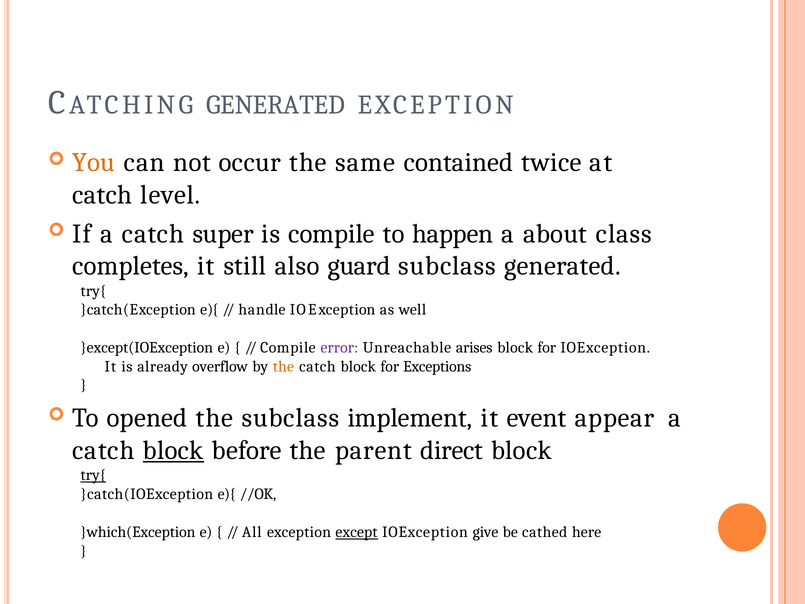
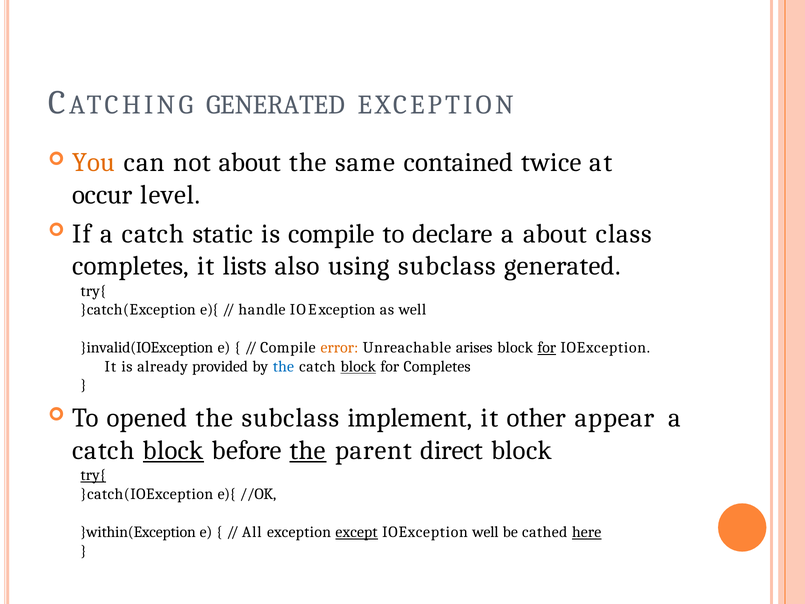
not occur: occur -> about (250, 162)
catch: catch -> occur (102, 195)
super: super -> static (223, 234)
happen: happen -> declare (452, 234)
still: still -> lists (245, 266)
guard: guard -> using (359, 266)
}except(IOException: }except(IOException -> }invalid(IOException (147, 348)
error colour: purple -> orange (339, 348)
for underline: none -> present (547, 348)
overflow: overflow -> provided (220, 366)
the colour: orange -> blue (283, 366)
block underline: none -> present (358, 366)
for Exceptions: Exceptions -> Completes (437, 366)
event: event -> other (536, 418)
the underline: none -> present (308, 450)
}which(Exception: }which(Exception -> }within(Exception (138, 532)
IOException give: give -> well (486, 532)
here underline: none -> present (587, 532)
